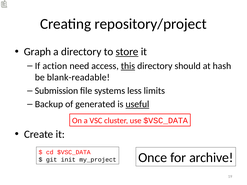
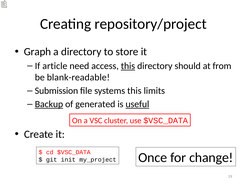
store underline: present -> none (127, 52)
action: action -> article (55, 66)
hash: hash -> from (222, 66)
systems less: less -> this (134, 91)
Backup underline: none -> present (49, 104)
archive: archive -> change (211, 158)
